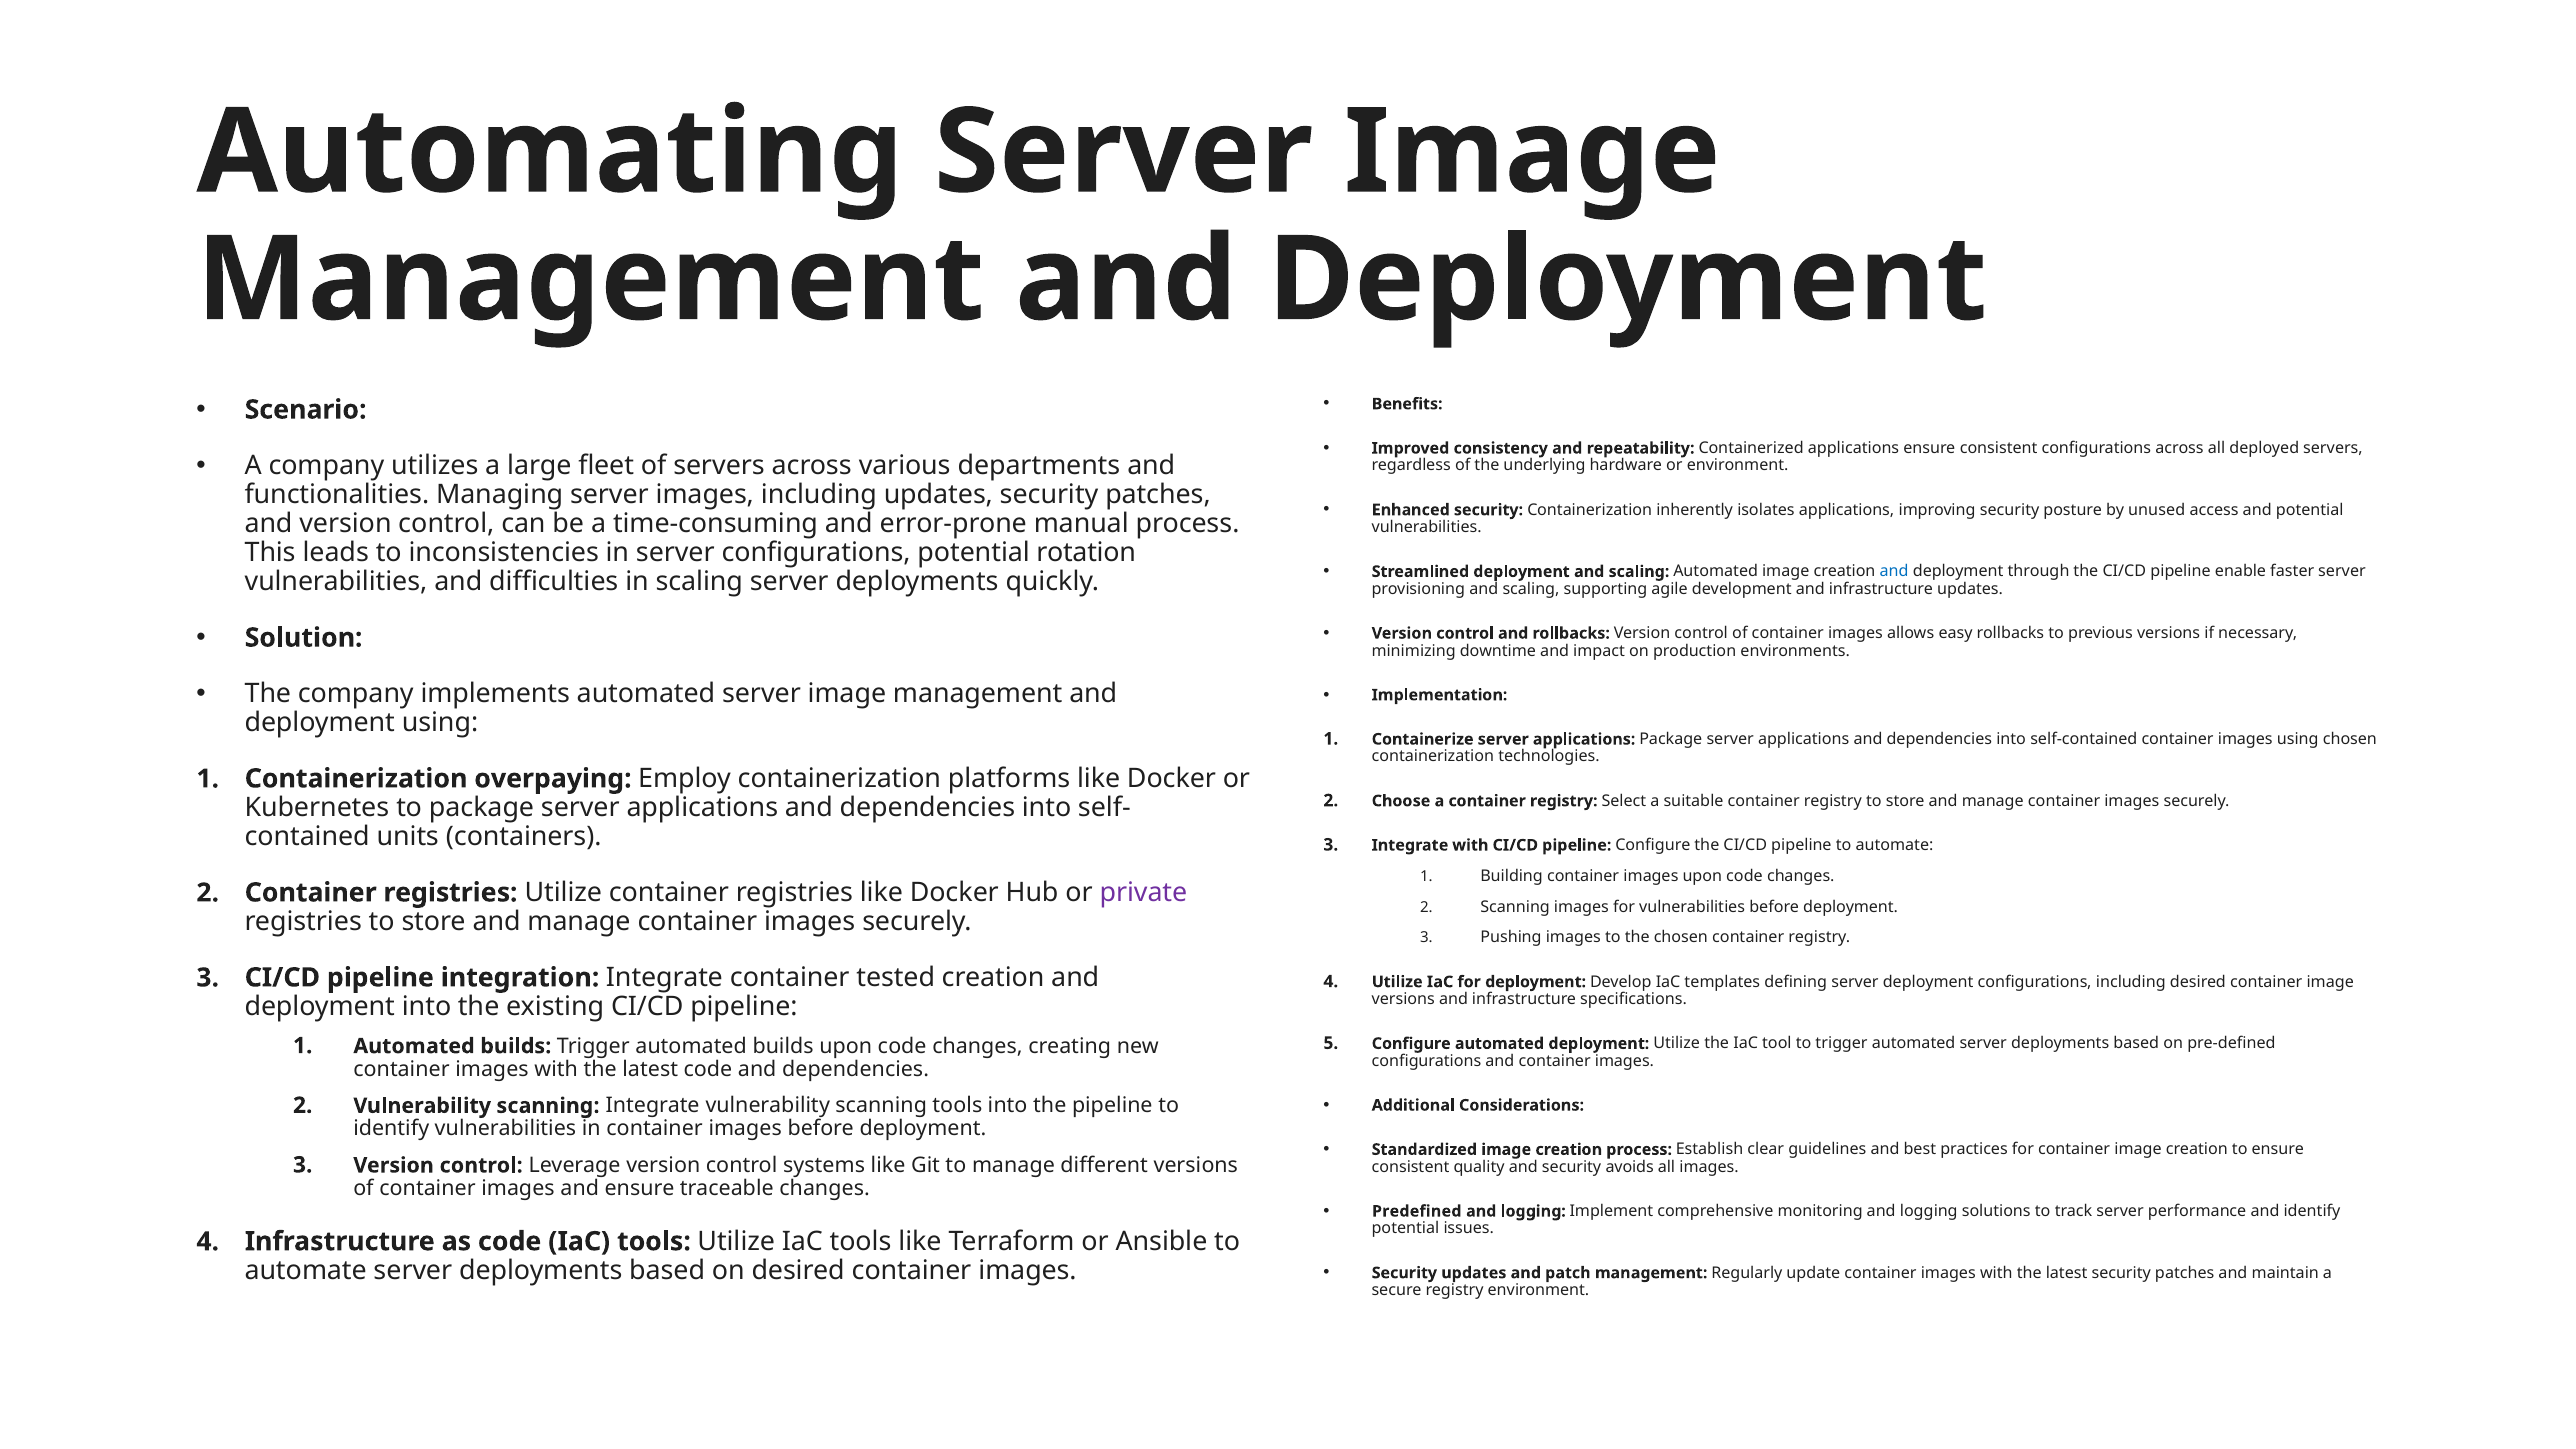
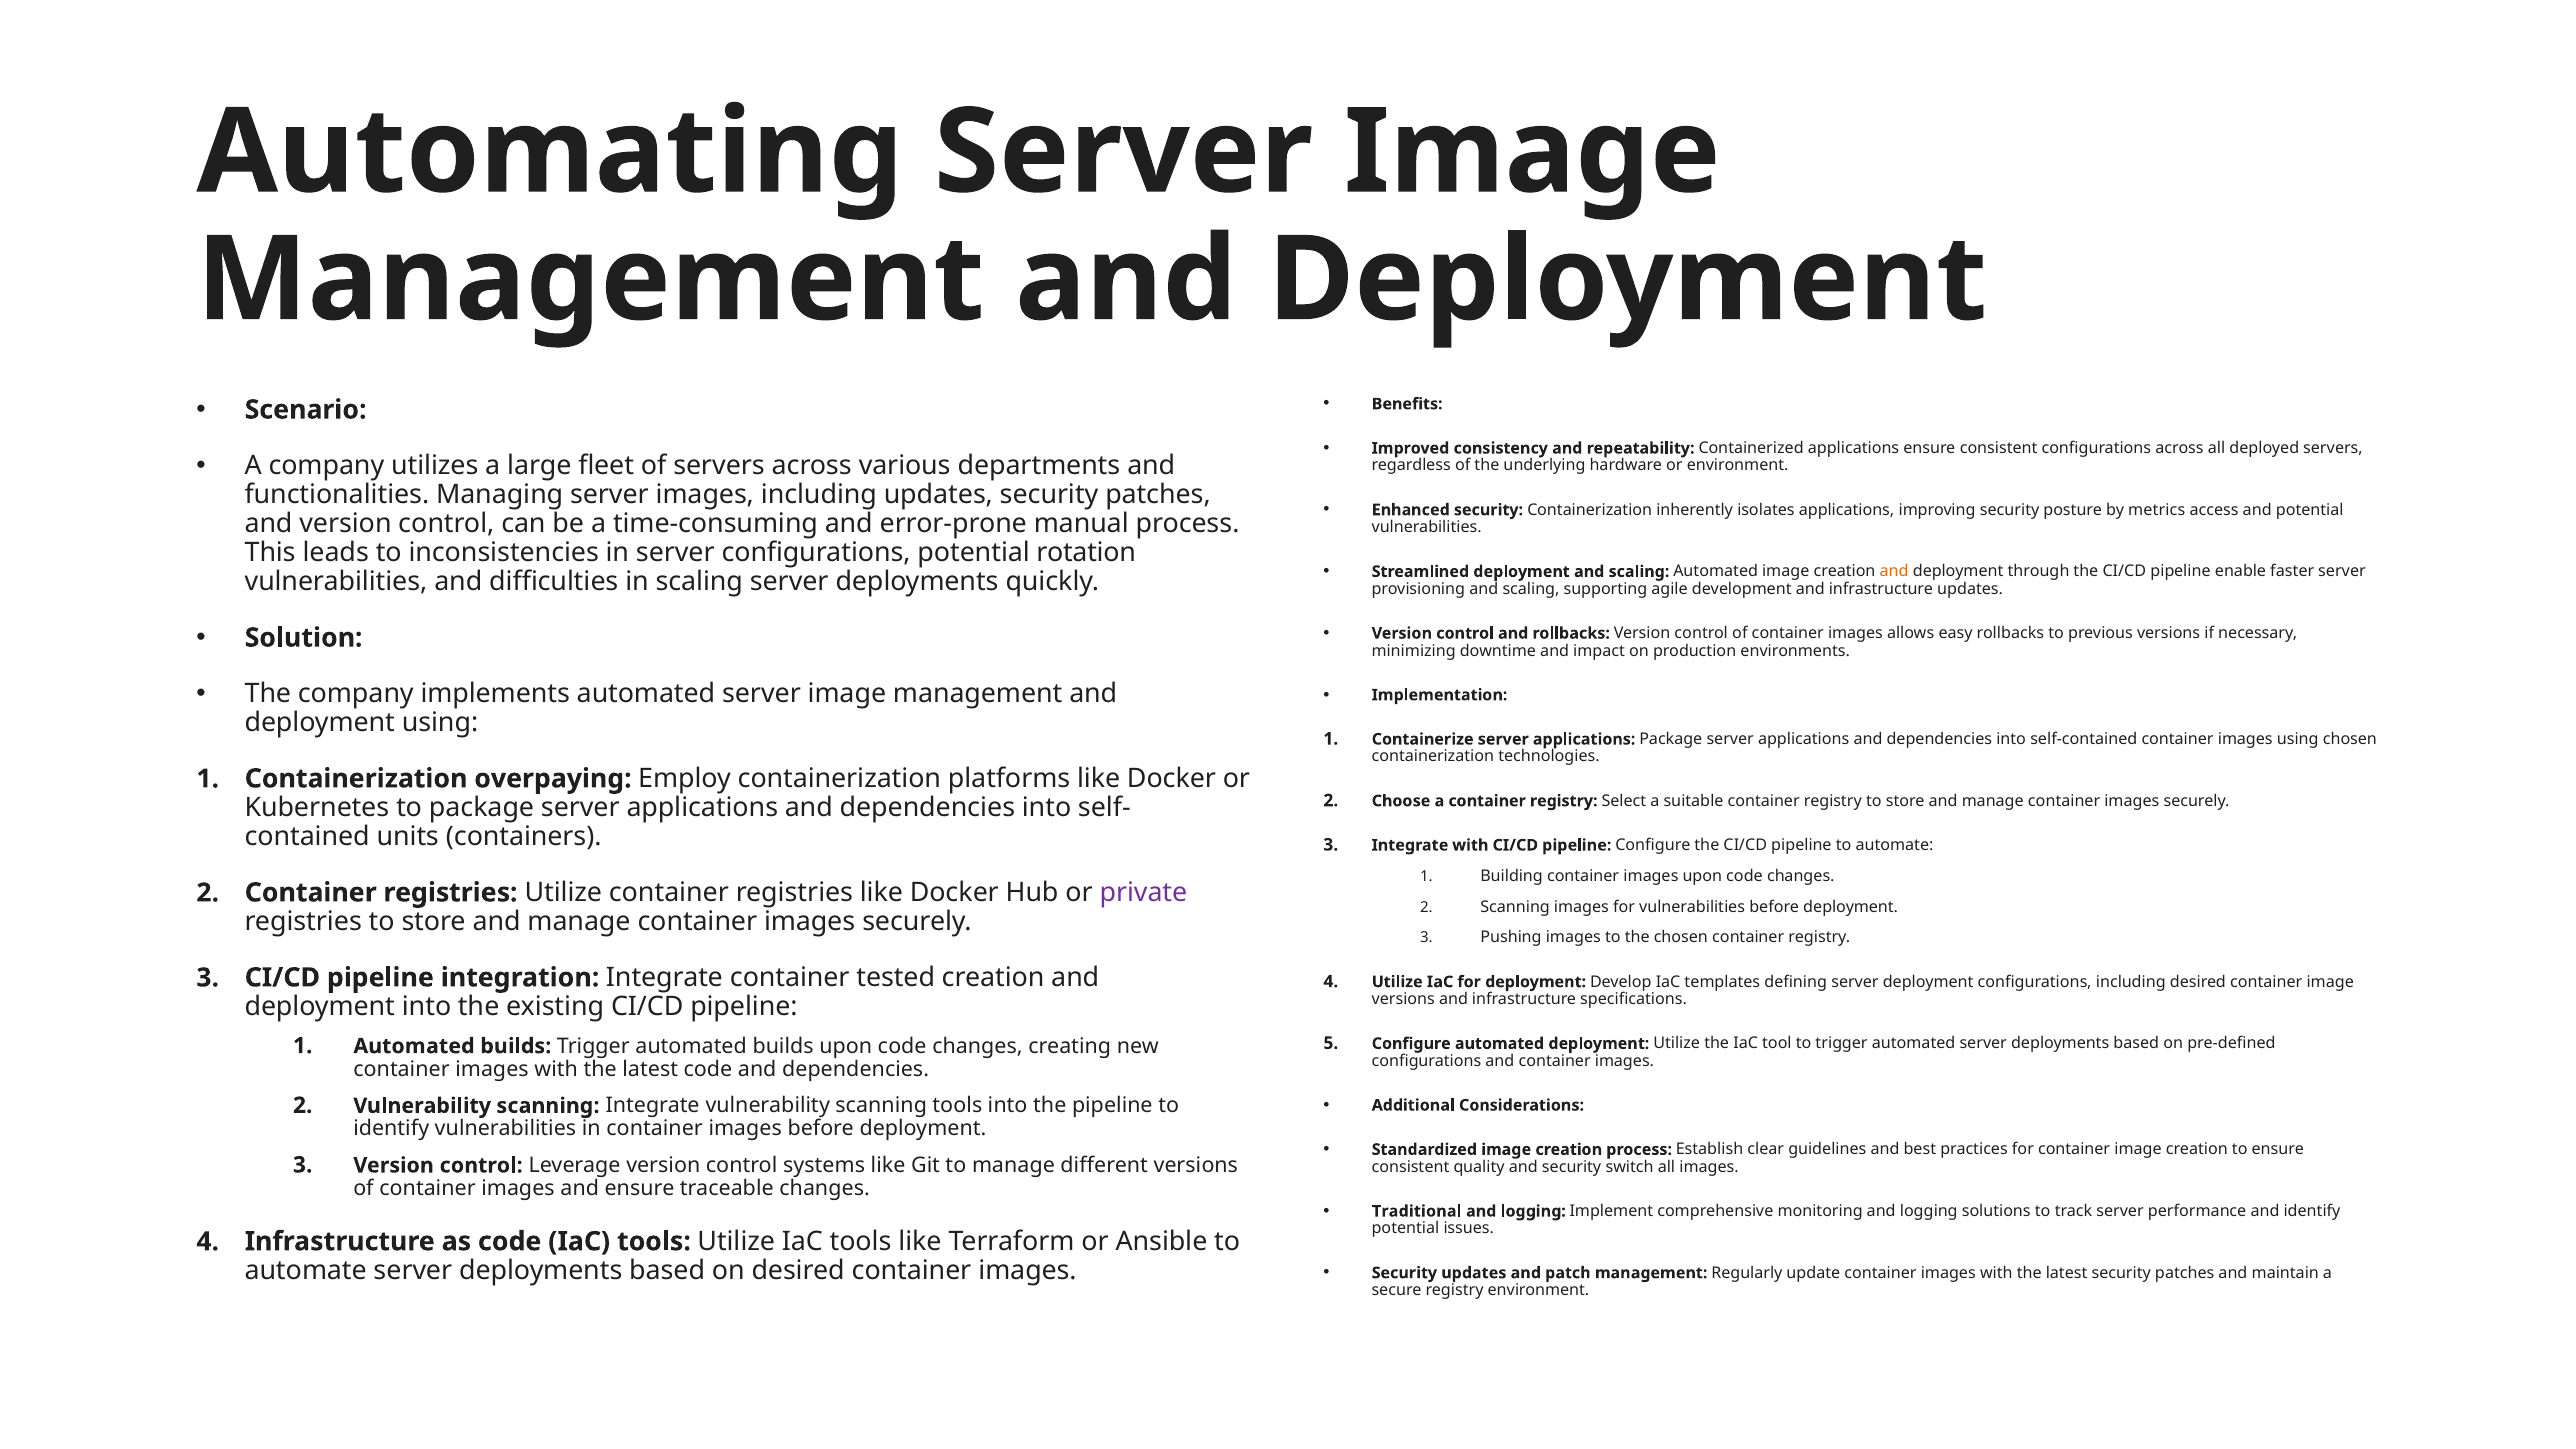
unused: unused -> metrics (2157, 510)
and colour: blue -> orange (1894, 572)
avoids: avoids -> switch (1630, 1167)
Predefined: Predefined -> Traditional (1417, 1211)
